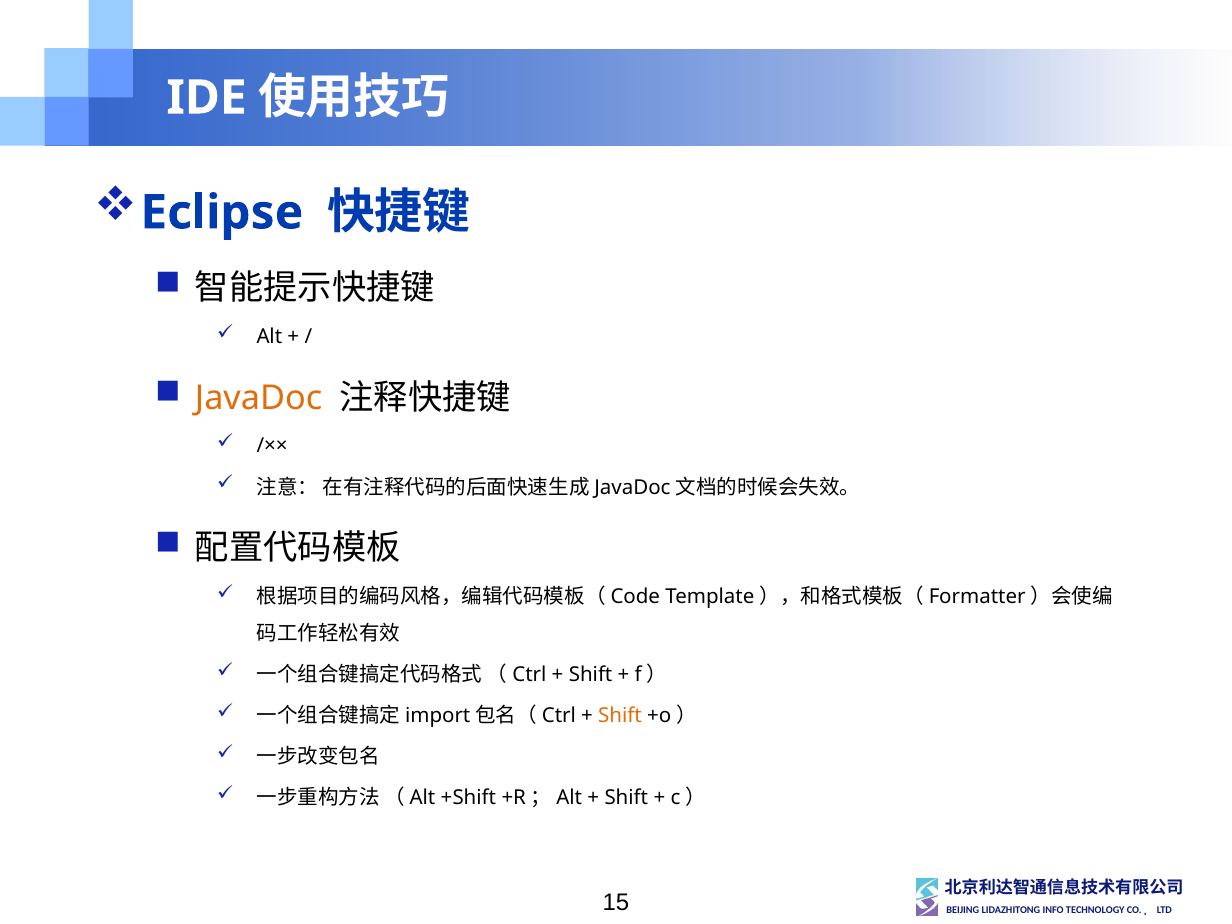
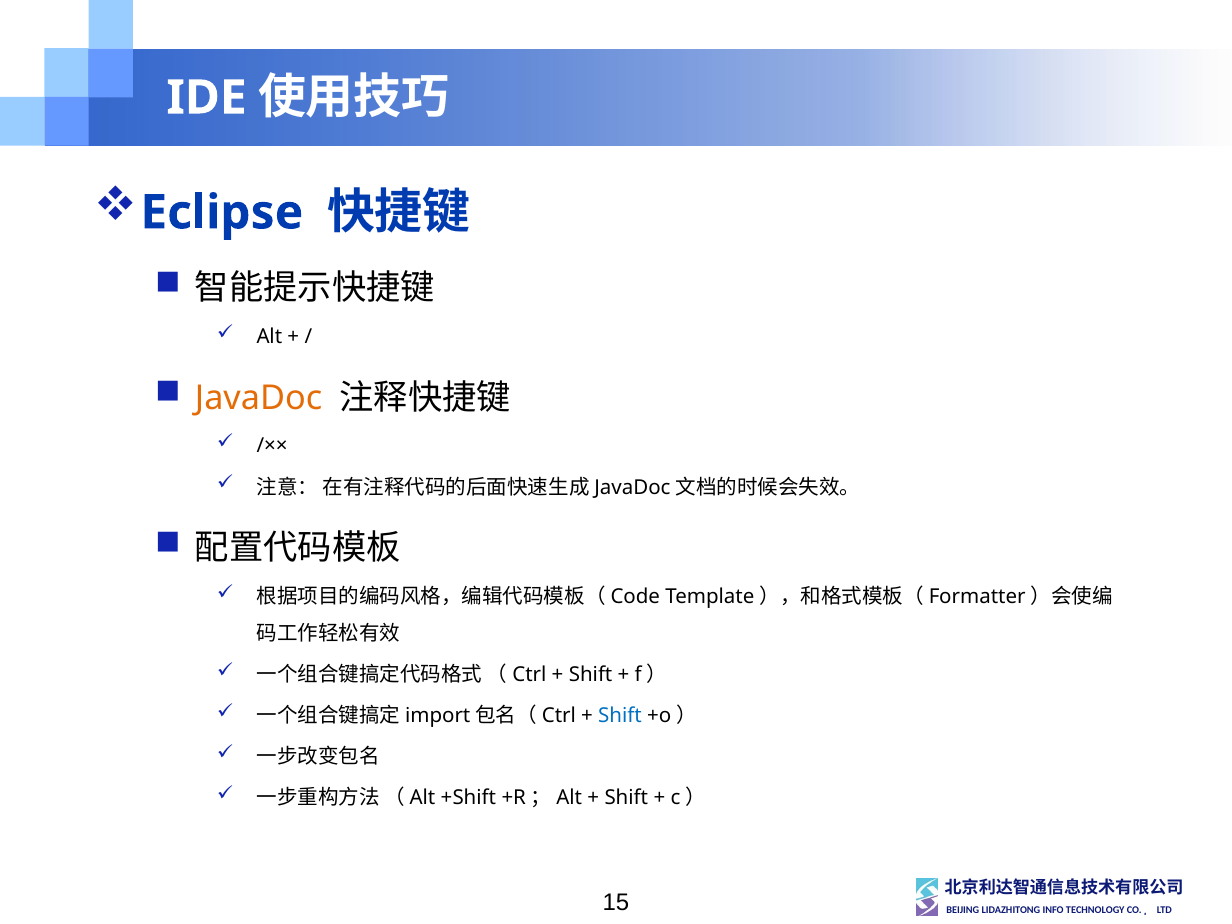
Shift colour: orange -> blue (620, 716)
